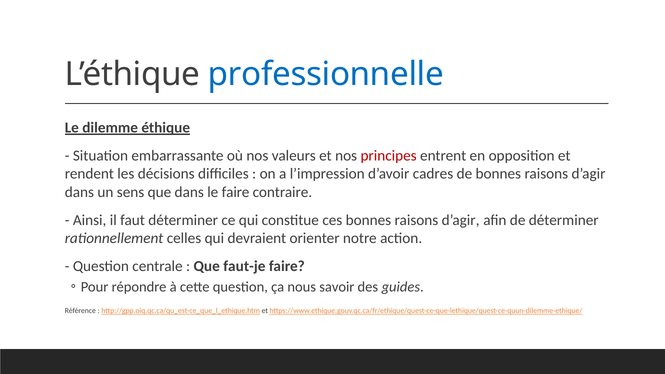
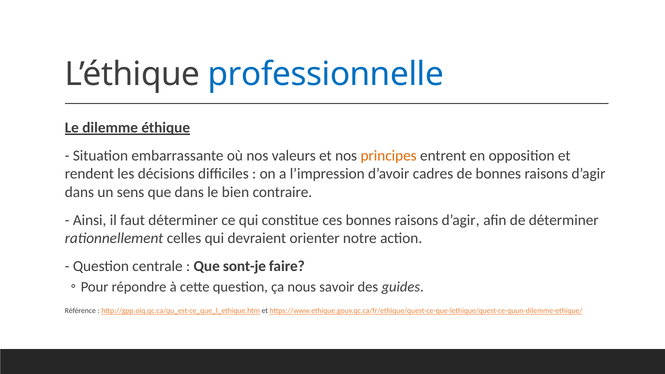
principes colour: red -> orange (389, 156)
le faire: faire -> bien (235, 192)
faut-je: faut-je -> sont-je (244, 266)
